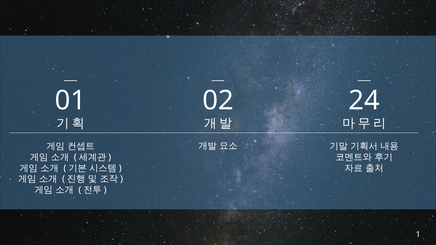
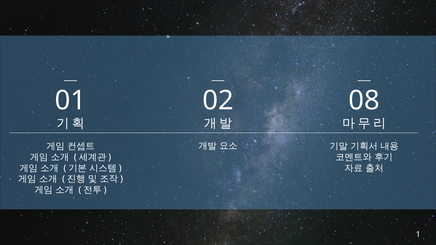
24: 24 -> 08 (364, 101)
